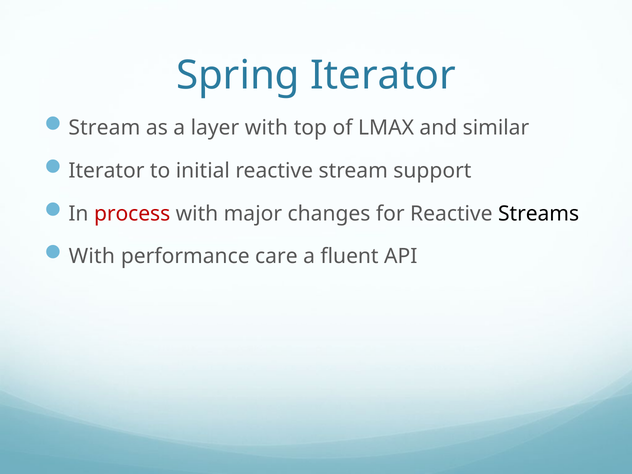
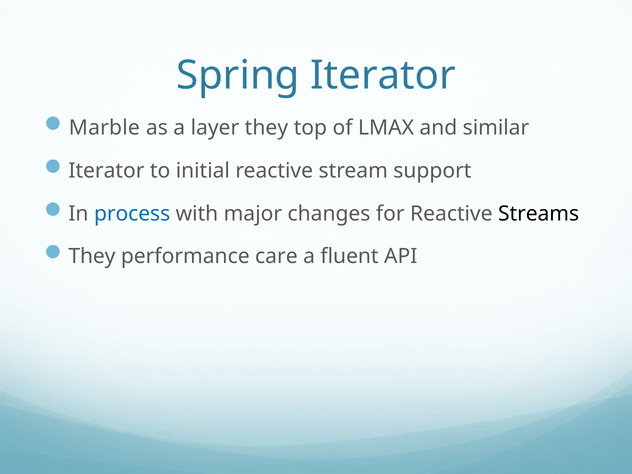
Stream: Stream -> Marble (104, 128)
layer with: with -> they (266, 128)
process colour: red -> blue (132, 214)
With: With -> They (92, 256)
